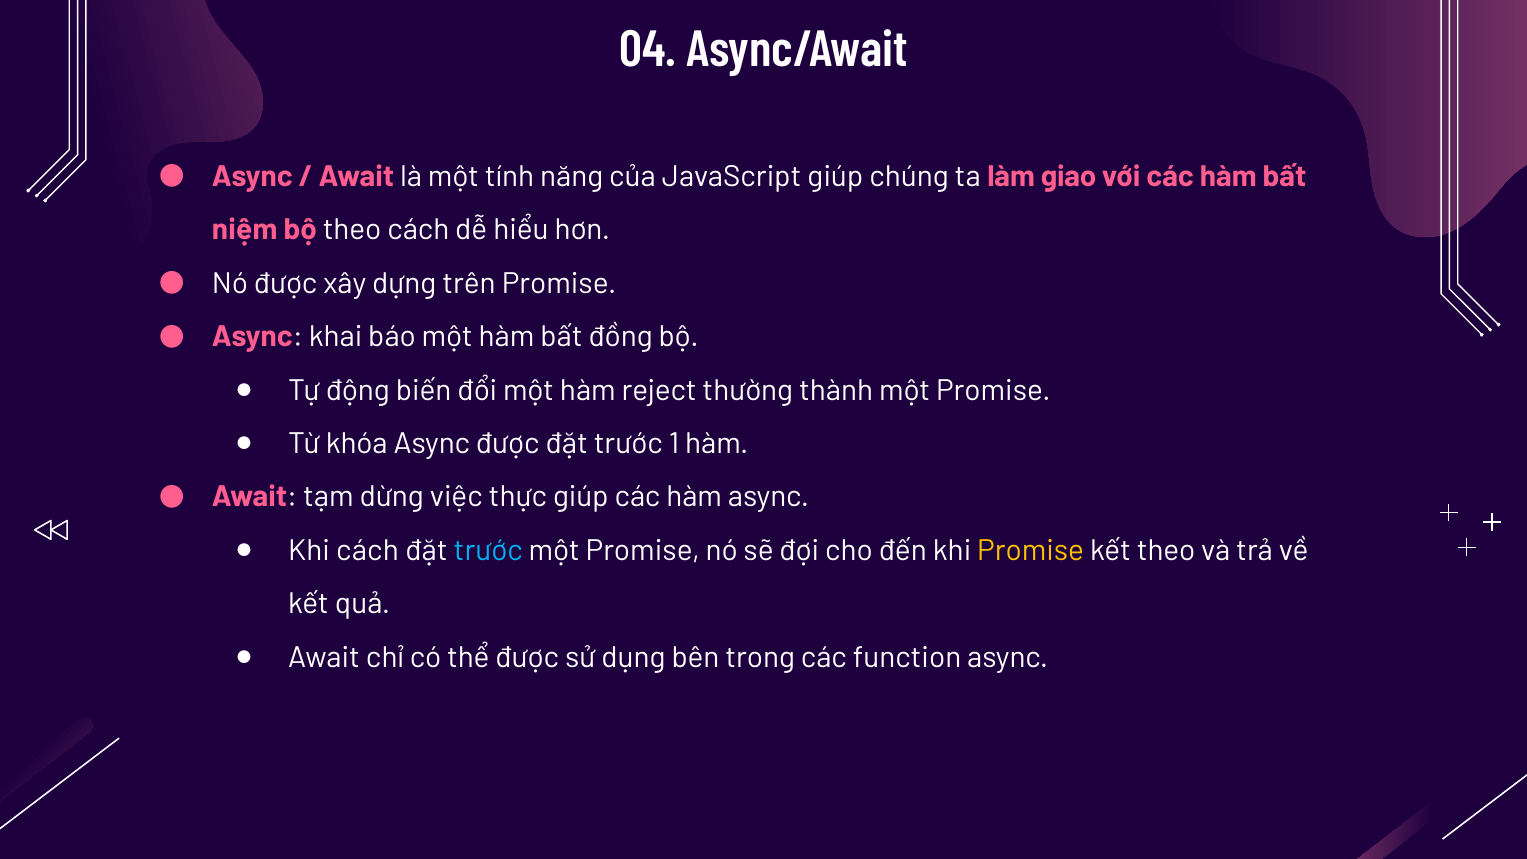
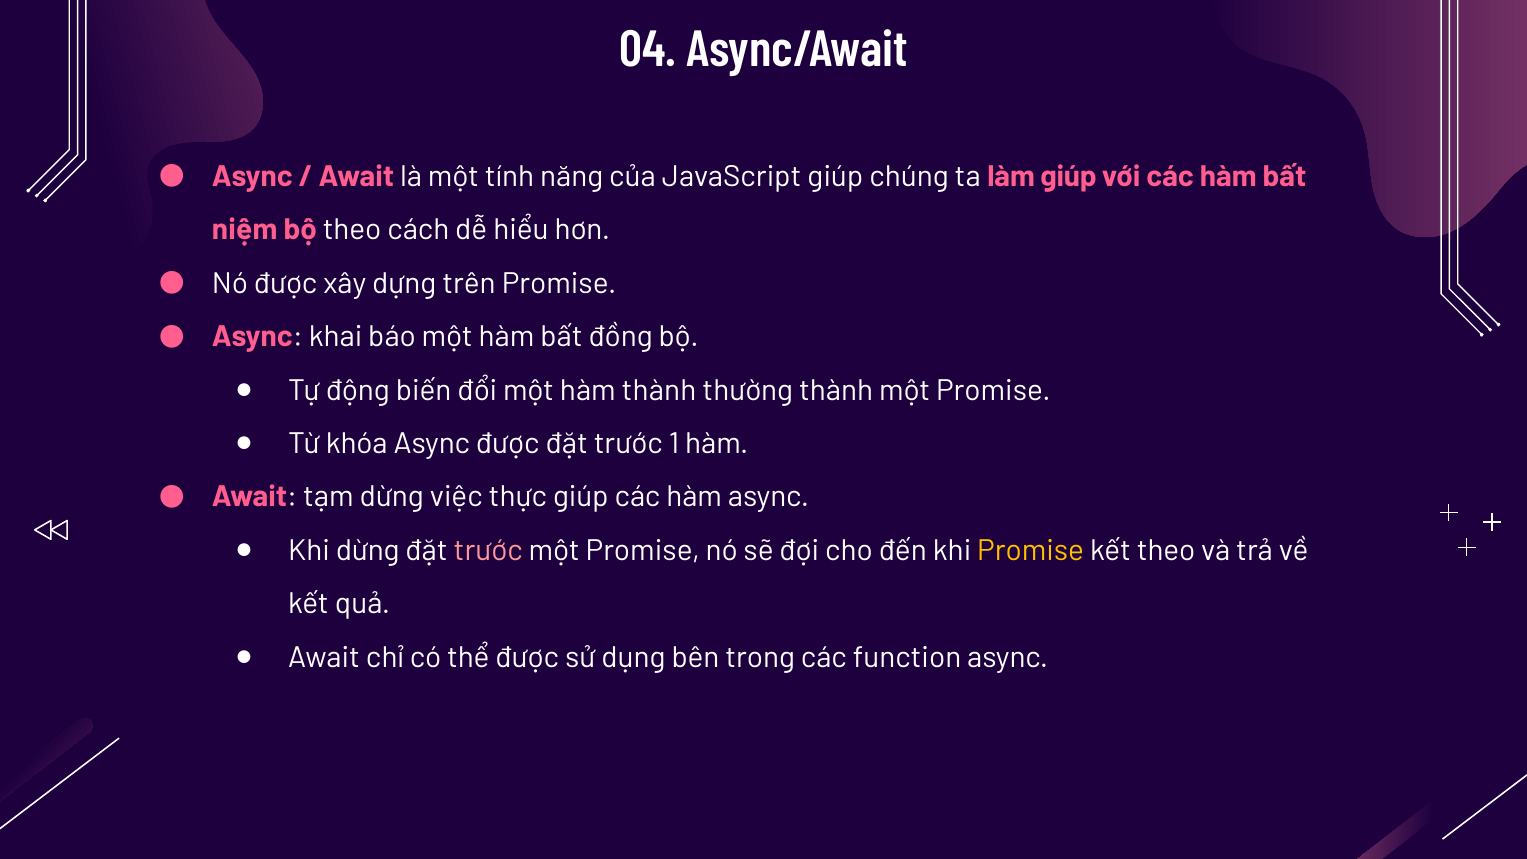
làm giao: giao -> giúp (1069, 176)
hàm reject: reject -> thành (659, 390)
Khi cách: cách -> dừng (368, 551)
trước colour: light blue -> pink (488, 551)
